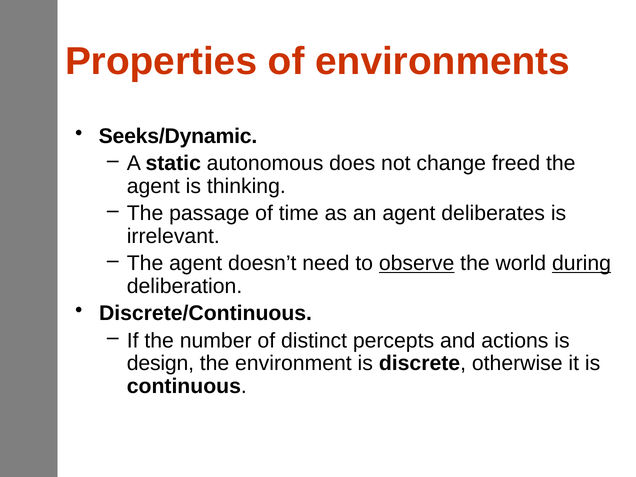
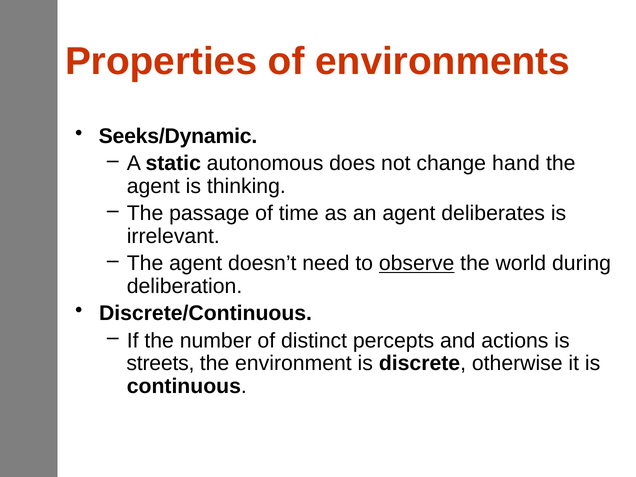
freed: freed -> hand (516, 163)
during underline: present -> none (582, 263)
design: design -> streets (160, 363)
